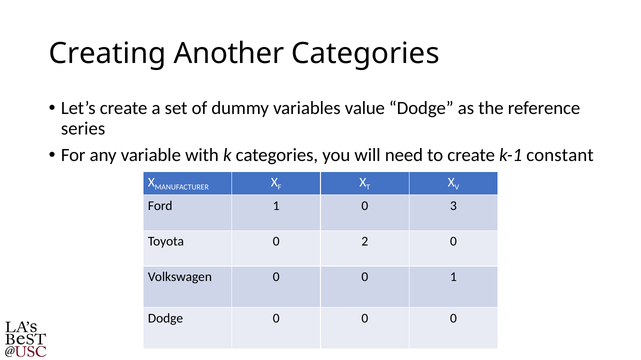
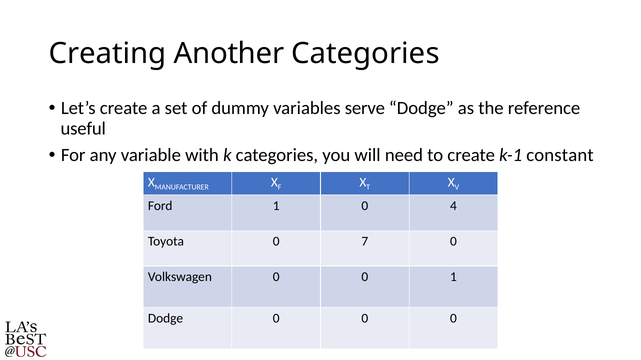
value: value -> serve (365, 108)
series: series -> useful (83, 129)
3: 3 -> 4 (453, 206)
2: 2 -> 7 (365, 242)
